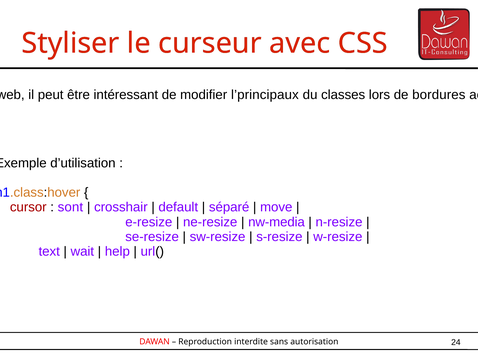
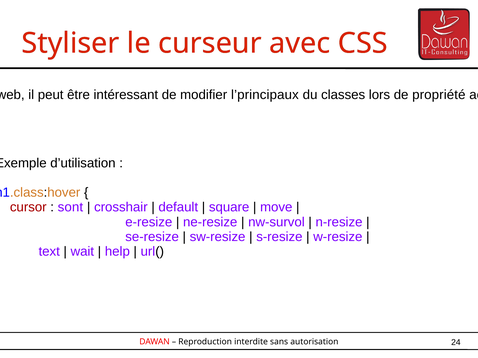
bordures: bordures -> propriété (439, 95)
séparé: séparé -> square (229, 208)
nw-media: nw-media -> nw-survol (276, 222)
